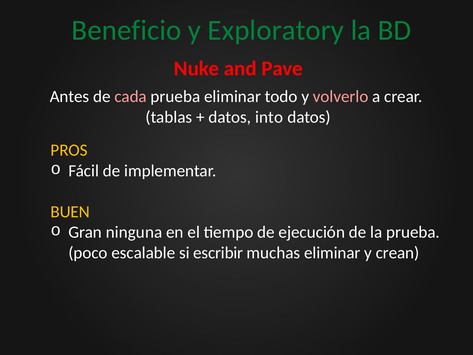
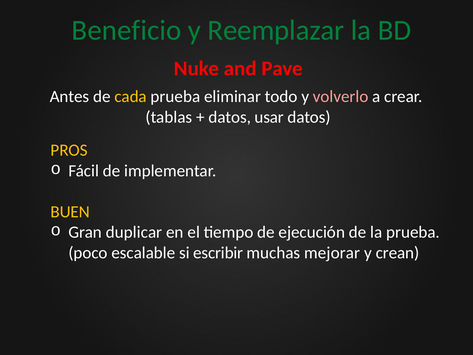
Exploratory: Exploratory -> Reemplazar (276, 30)
cada colour: pink -> yellow (131, 97)
into: into -> usar (269, 117)
ninguna: ninguna -> duplicar (134, 232)
muchas eliminar: eliminar -> mejorar (332, 253)
